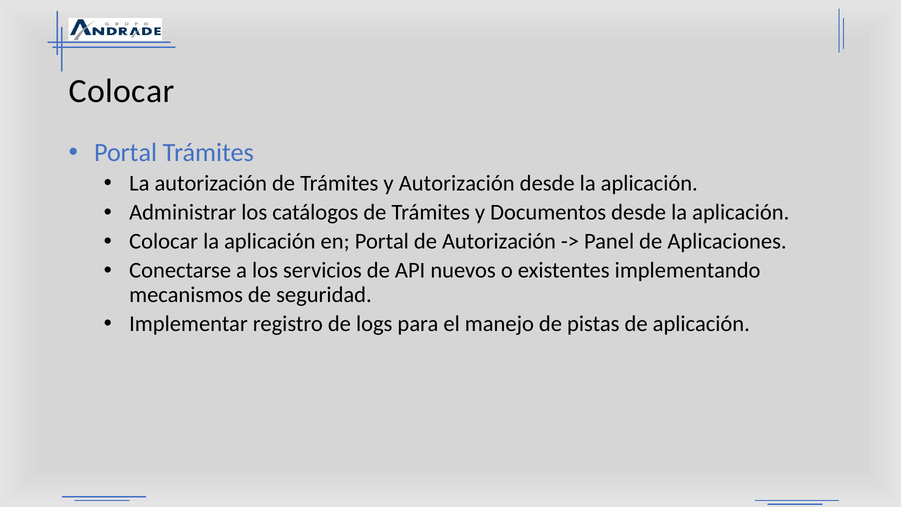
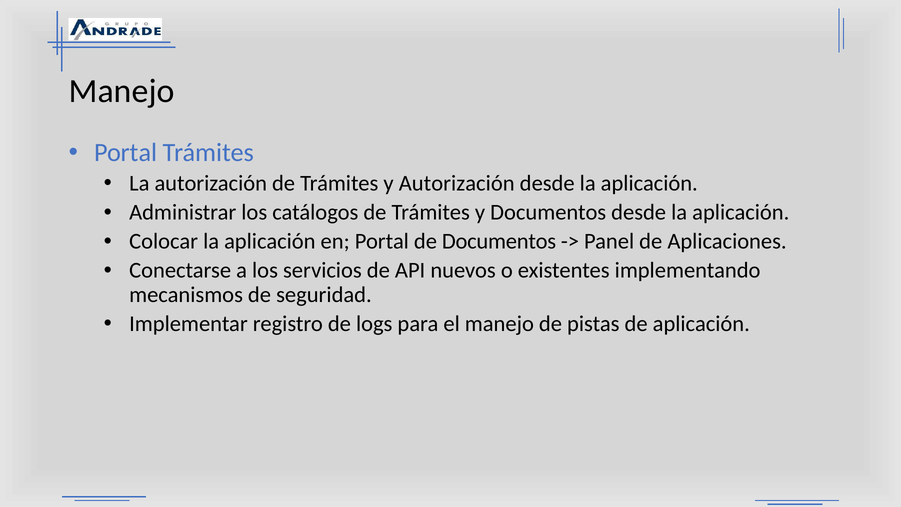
Colocar: Colocar -> Manejo (122, 91)
de Autorización: Autorización -> Documentos (499, 241)
